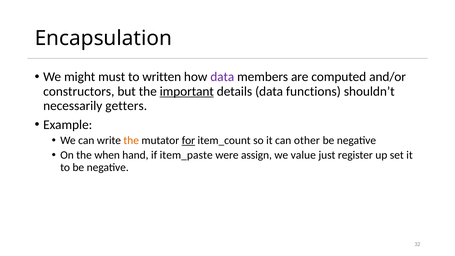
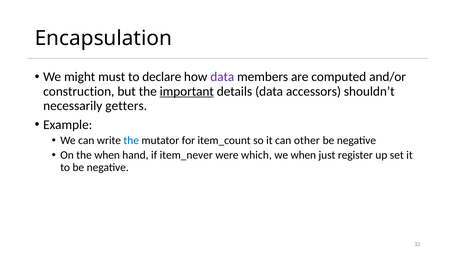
written: written -> declare (162, 77)
constructors: constructors -> construction (79, 91)
functions: functions -> accessors (313, 91)
the colour: orange -> blue (131, 140)
for underline: present -> none (188, 140)
item_paste: item_paste -> item_never (186, 155)
assign: assign -> which (256, 155)
we value: value -> when (303, 155)
